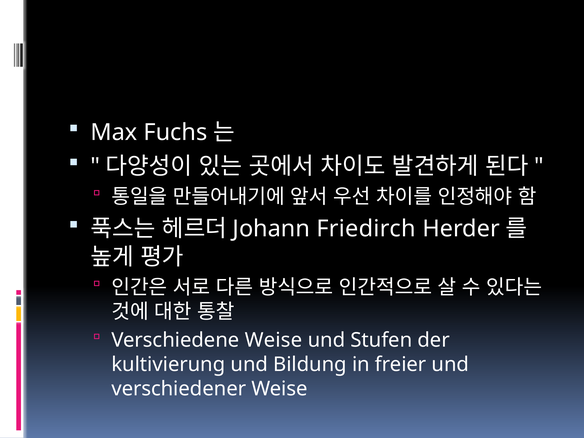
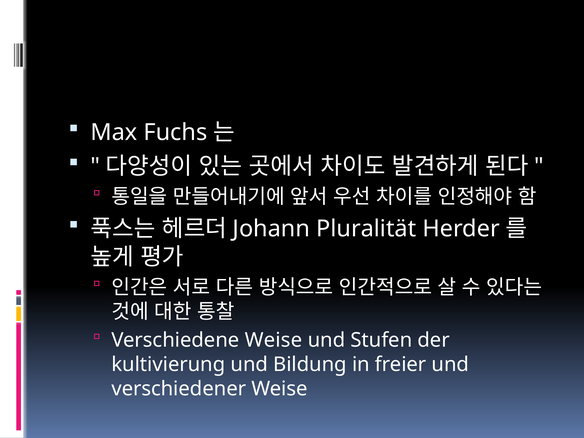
Friedirch: Friedirch -> Pluralität (366, 229)
